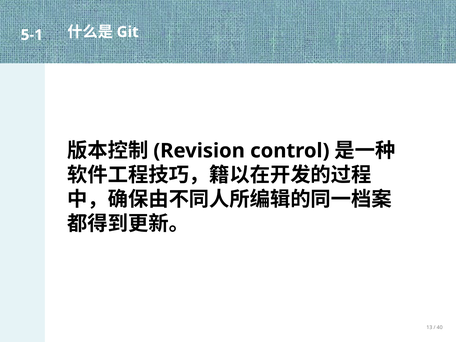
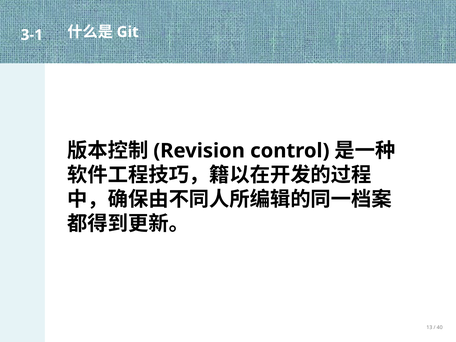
5-1: 5-1 -> 3-1 (32, 35)
